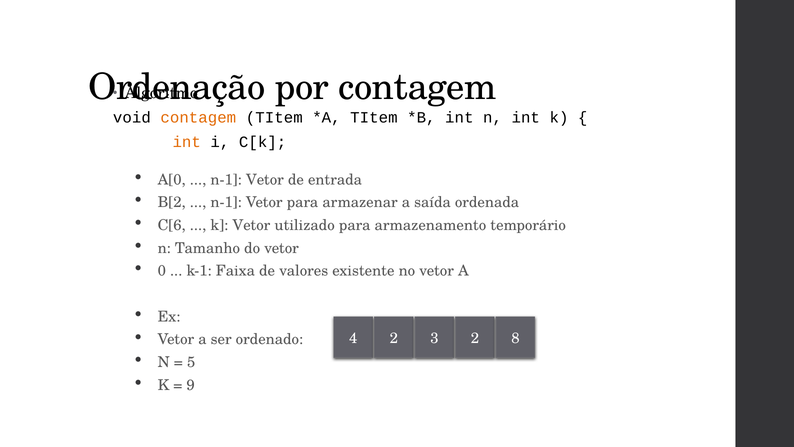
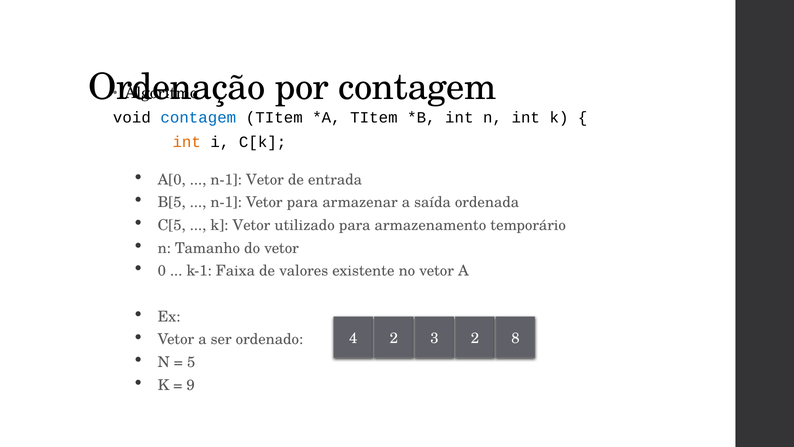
contagem colour: orange -> blue (198, 118)
B[2: B[2 -> B[5 (172, 202)
C[6: C[6 -> C[5 (172, 225)
